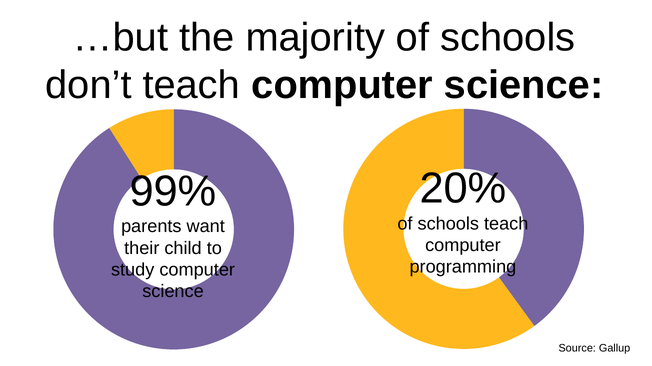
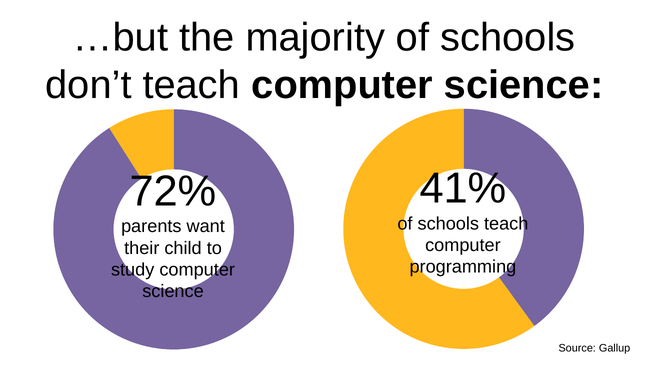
20%: 20% -> 41% (463, 189)
99%: 99% -> 72% (173, 192)
